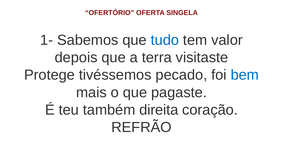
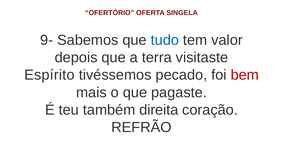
1-: 1- -> 9- (47, 40)
Protege: Protege -> Espírito (49, 75)
bem colour: blue -> red (245, 75)
